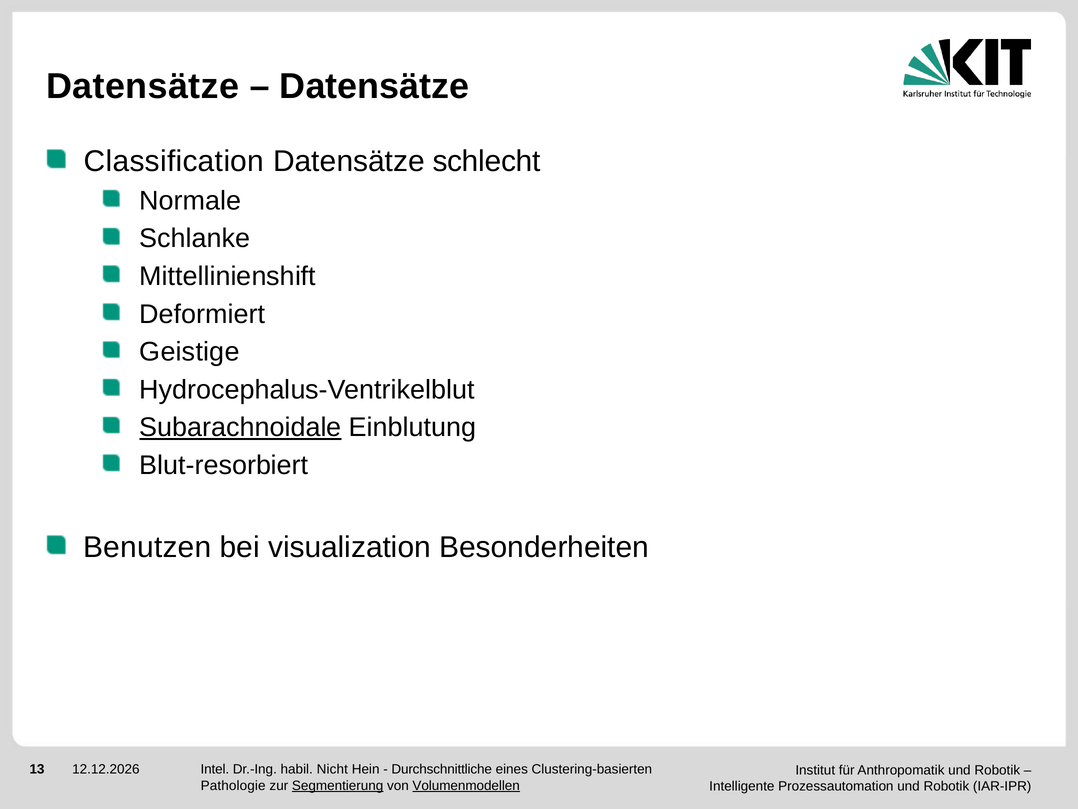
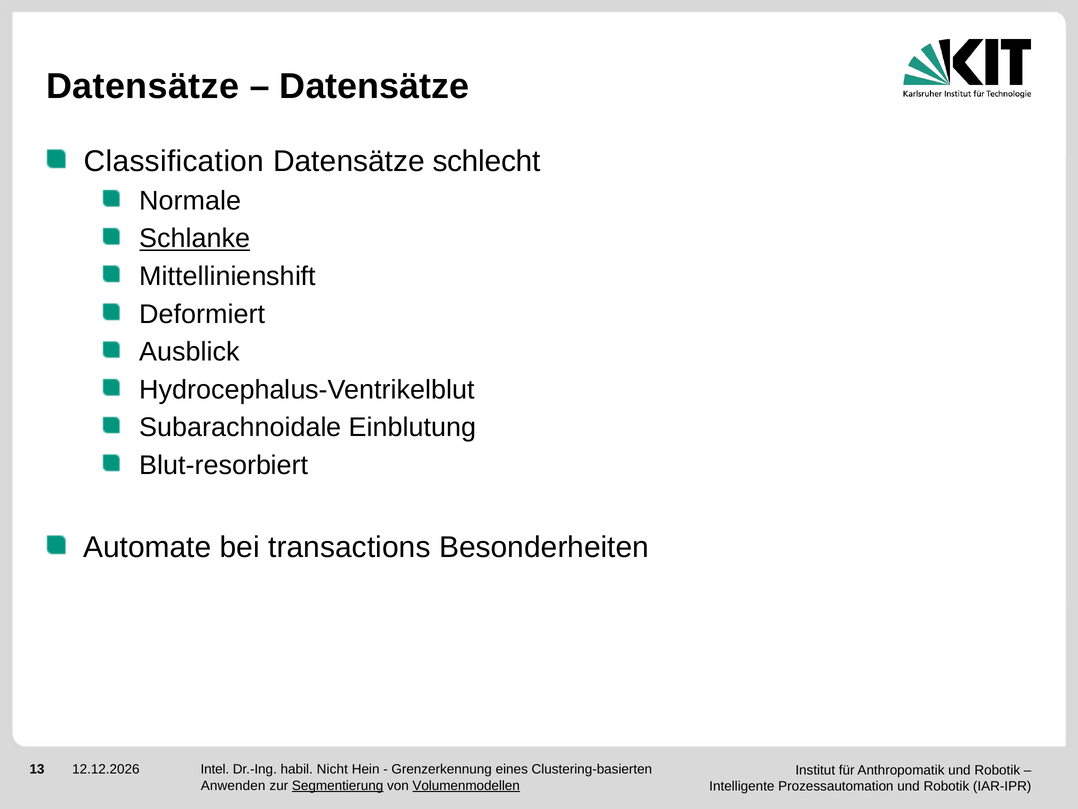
Schlanke underline: none -> present (195, 238)
Geistige: Geistige -> Ausblick (190, 352)
Subarachnoidale underline: present -> none (240, 427)
Benutzen: Benutzen -> Automate (147, 547)
visualization: visualization -> transactions (349, 547)
Durchschnittliche: Durchschnittliche -> Grenzerkennung (442, 769)
Pathologie: Pathologie -> Anwenden (233, 785)
